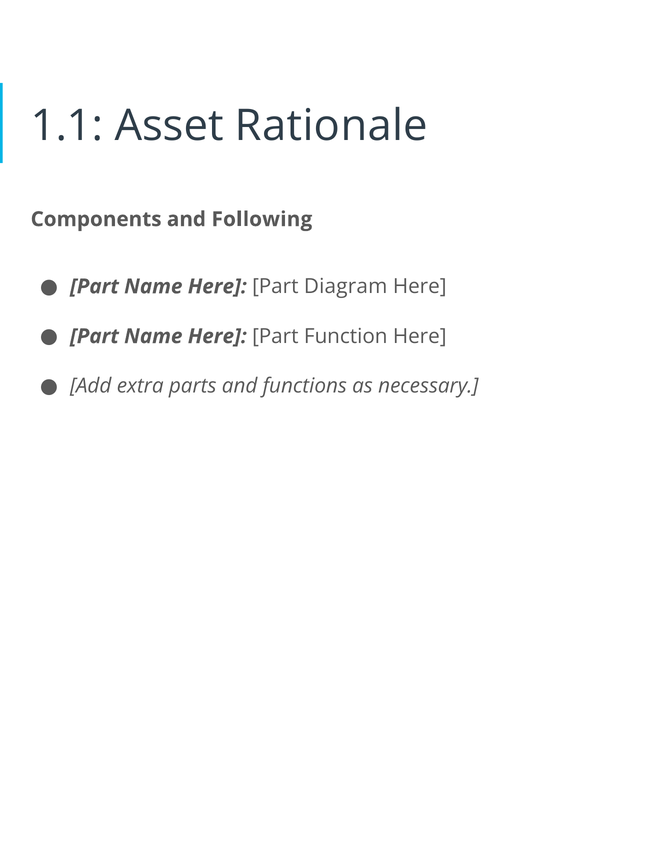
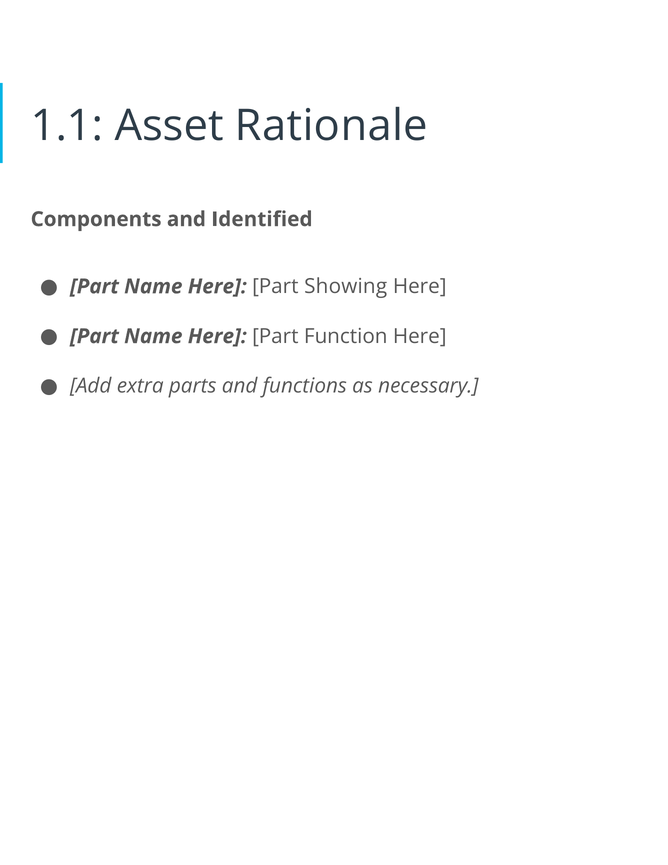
Following: Following -> Identified (262, 219)
Diagram: Diagram -> Showing (346, 286)
